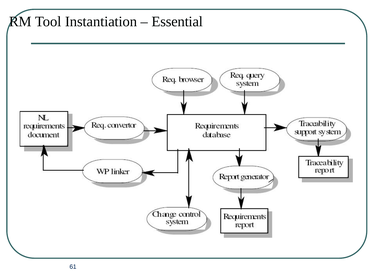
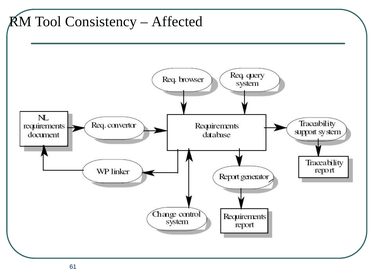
Instantiation: Instantiation -> Consistency (101, 21)
Essential: Essential -> Affected (177, 21)
